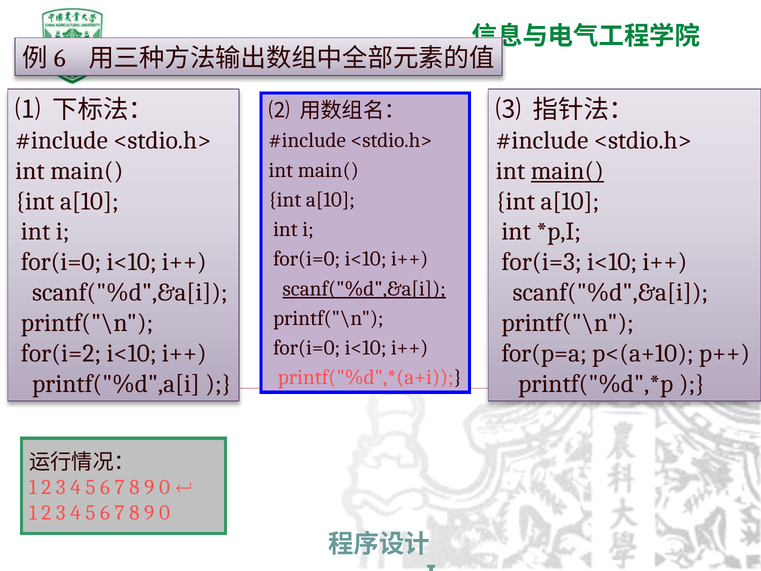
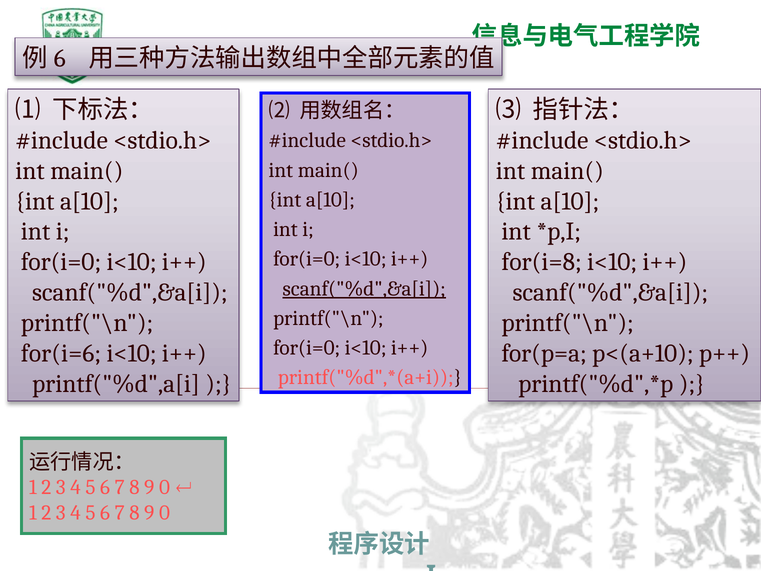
main( underline: present -> none (567, 171)
for(i=3: for(i=3 -> for(i=8 (542, 262)
for(i=2: for(i=2 -> for(i=6 (61, 353)
